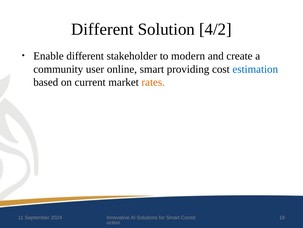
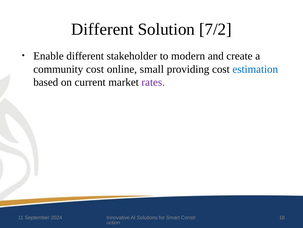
4/2: 4/2 -> 7/2 (215, 29)
community user: user -> cost (95, 69)
online smart: smart -> small (152, 69)
rates colour: orange -> purple (153, 82)
